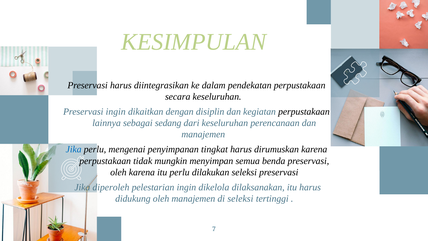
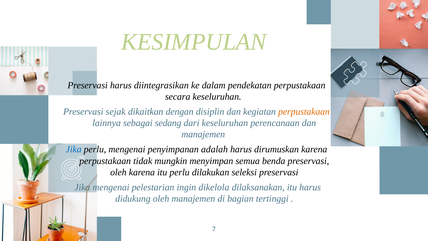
Preservasi ingin: ingin -> sejak (116, 112)
perpustakaan colour: black -> orange (304, 112)
tingkat: tingkat -> adalah (214, 149)
Jika diperoleh: diperoleh -> mengenai (111, 187)
di seleksi: seleksi -> bagian (240, 199)
